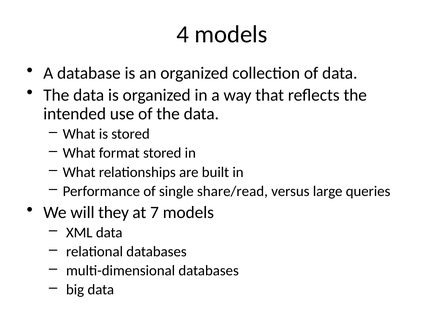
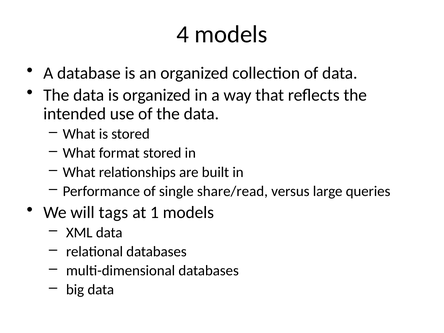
they: they -> tags (113, 212)
7: 7 -> 1 (154, 212)
